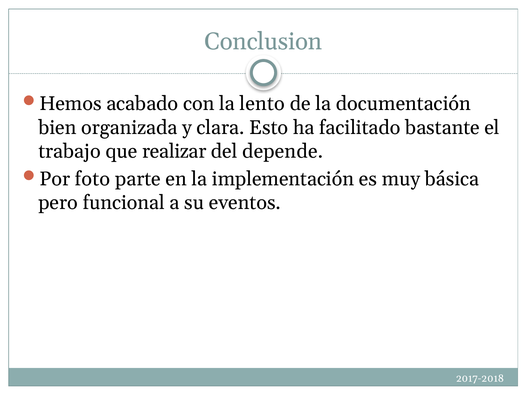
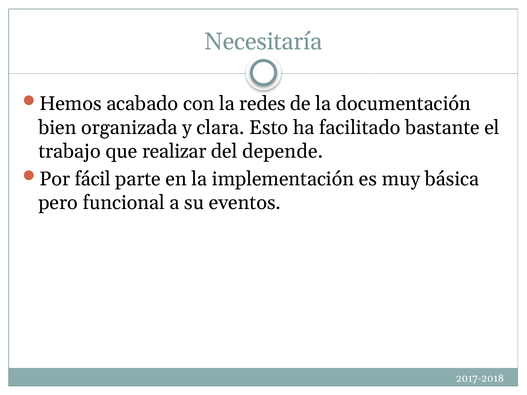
Conclusion: Conclusion -> Necesitaría (263, 41)
lento: lento -> redes (262, 104)
foto: foto -> fácil (93, 179)
